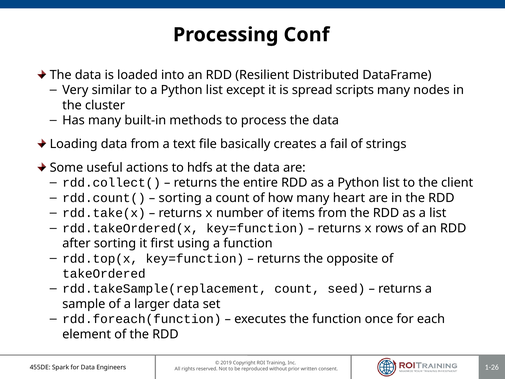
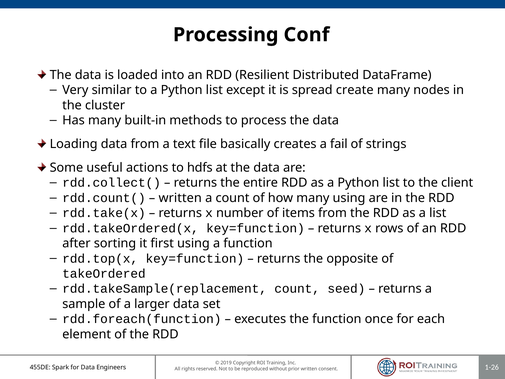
scripts: scripts -> create (355, 90)
sorting: sorting -> written (180, 198)
many heart: heart -> using (349, 198)
